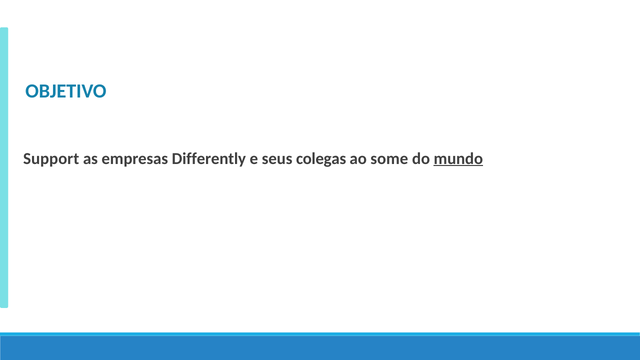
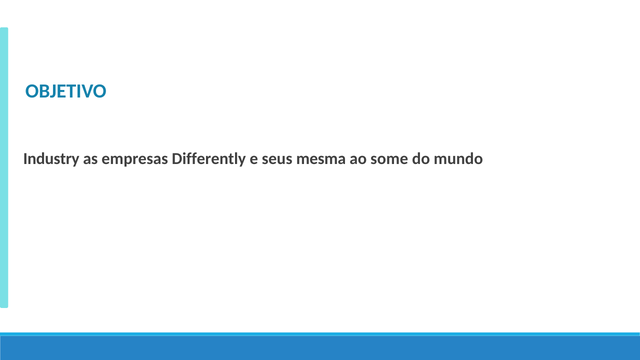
Support: Support -> Industry (51, 159)
colegas: colegas -> mesma (321, 159)
mundo underline: present -> none (458, 159)
